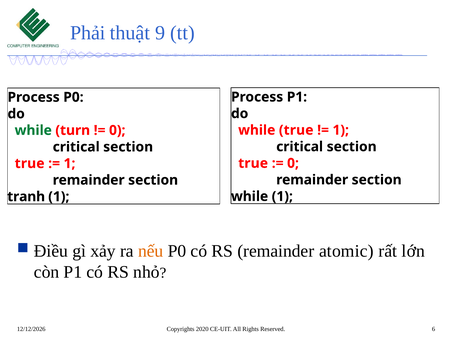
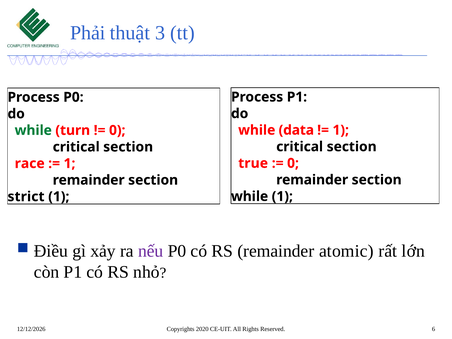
9: 9 -> 3 (160, 33)
while true: true -> data (296, 130)
true: true -> race (30, 163)
tranh: tranh -> strict (26, 197)
nếu colour: orange -> purple (151, 251)
